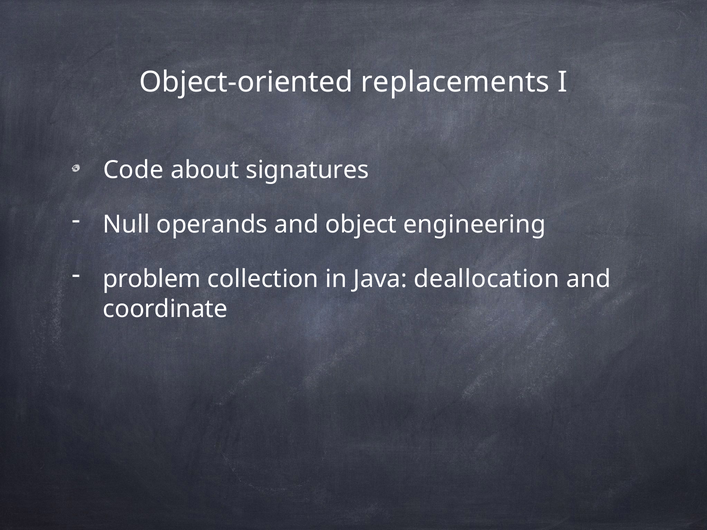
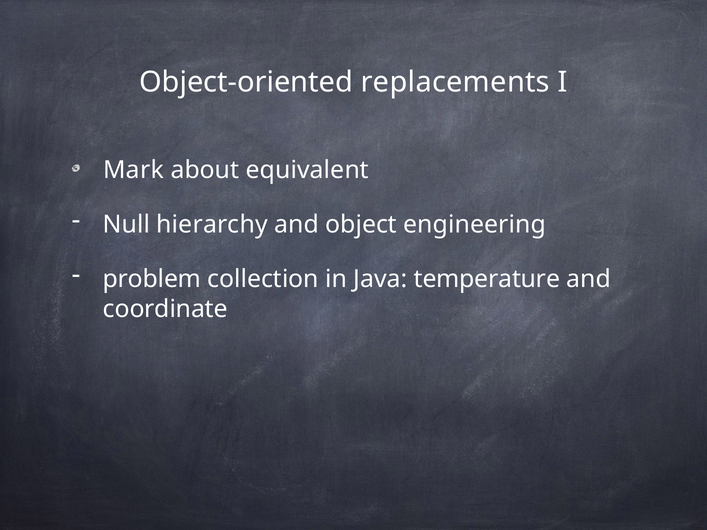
Code: Code -> Mark (133, 170)
signatures: signatures -> equivalent (307, 170)
operands: operands -> hierarchy (212, 225)
deallocation: deallocation -> temperature (487, 279)
